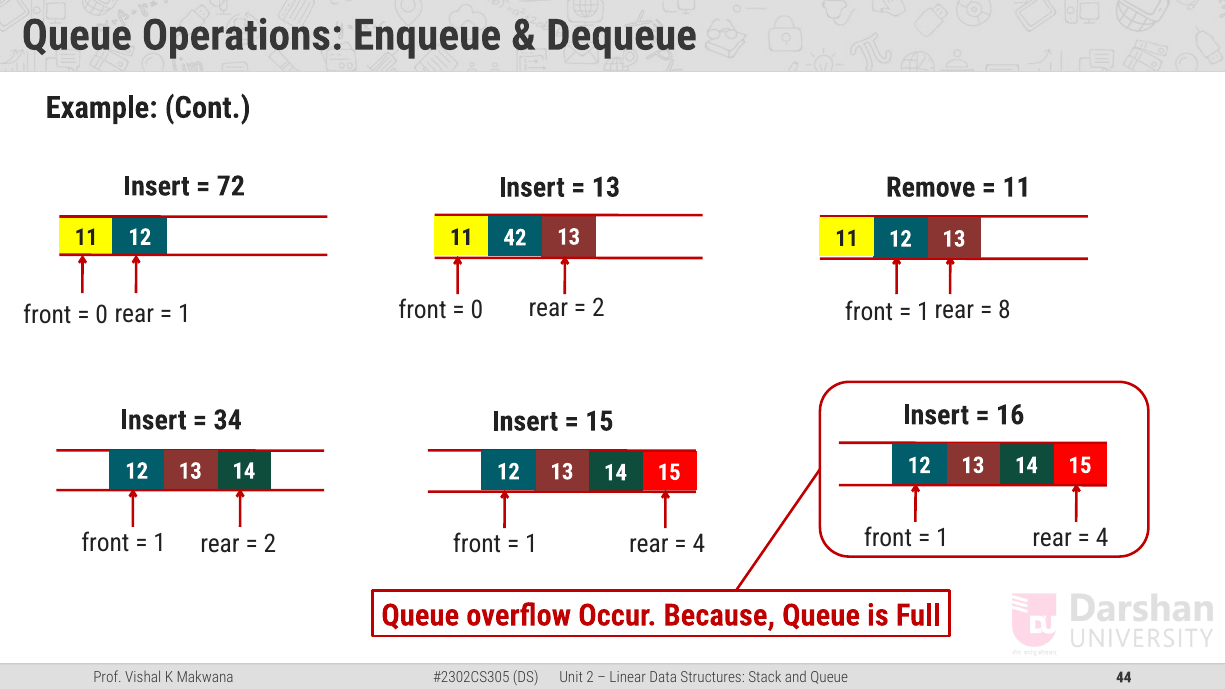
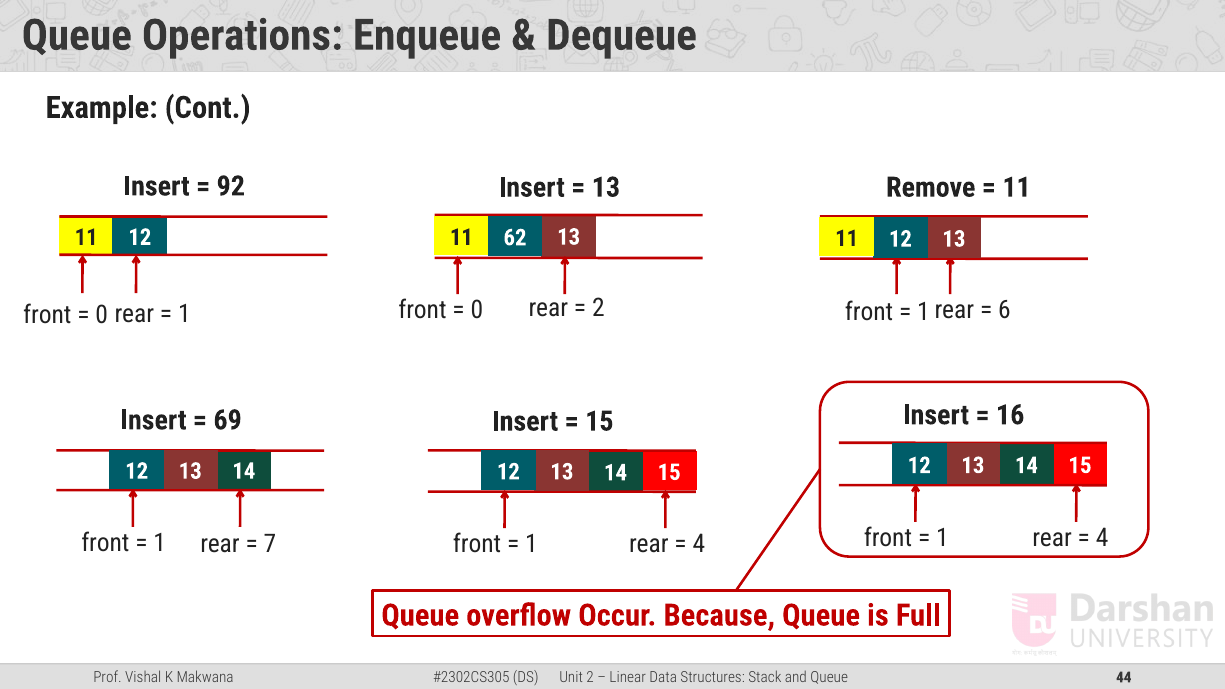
72: 72 -> 92 (231, 186)
42: 42 -> 62 (515, 238)
8: 8 -> 6 (1004, 310)
34: 34 -> 69 (228, 420)
2: 2 -> 7 (270, 544)
